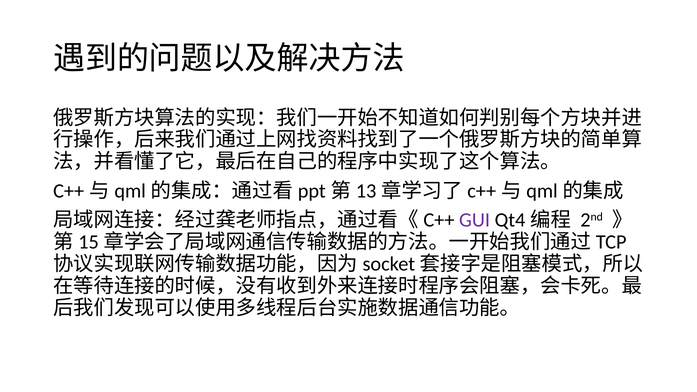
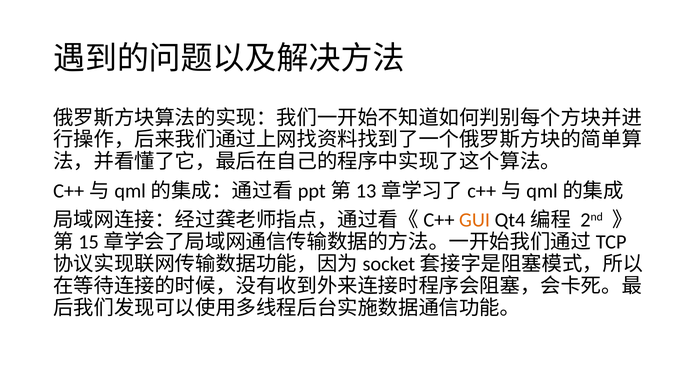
GUI colour: purple -> orange (475, 220)
